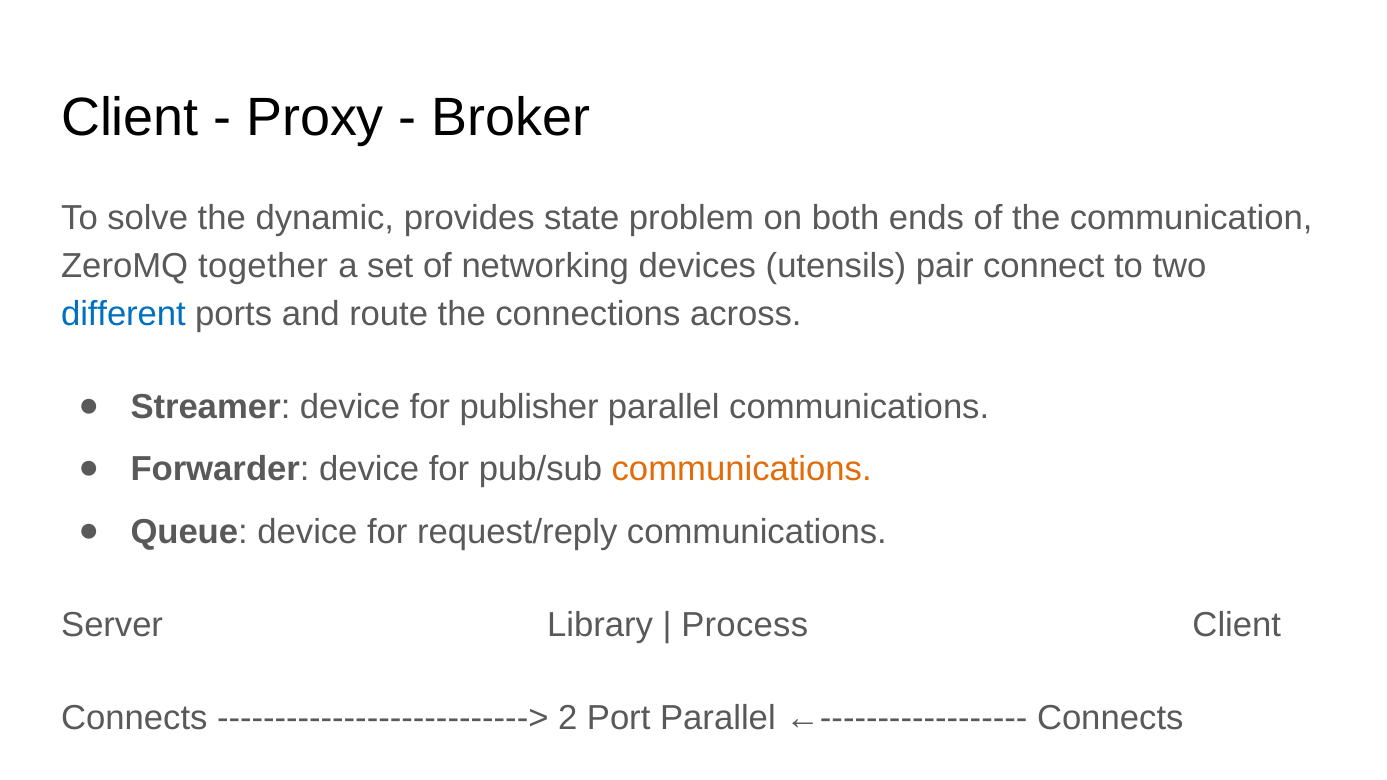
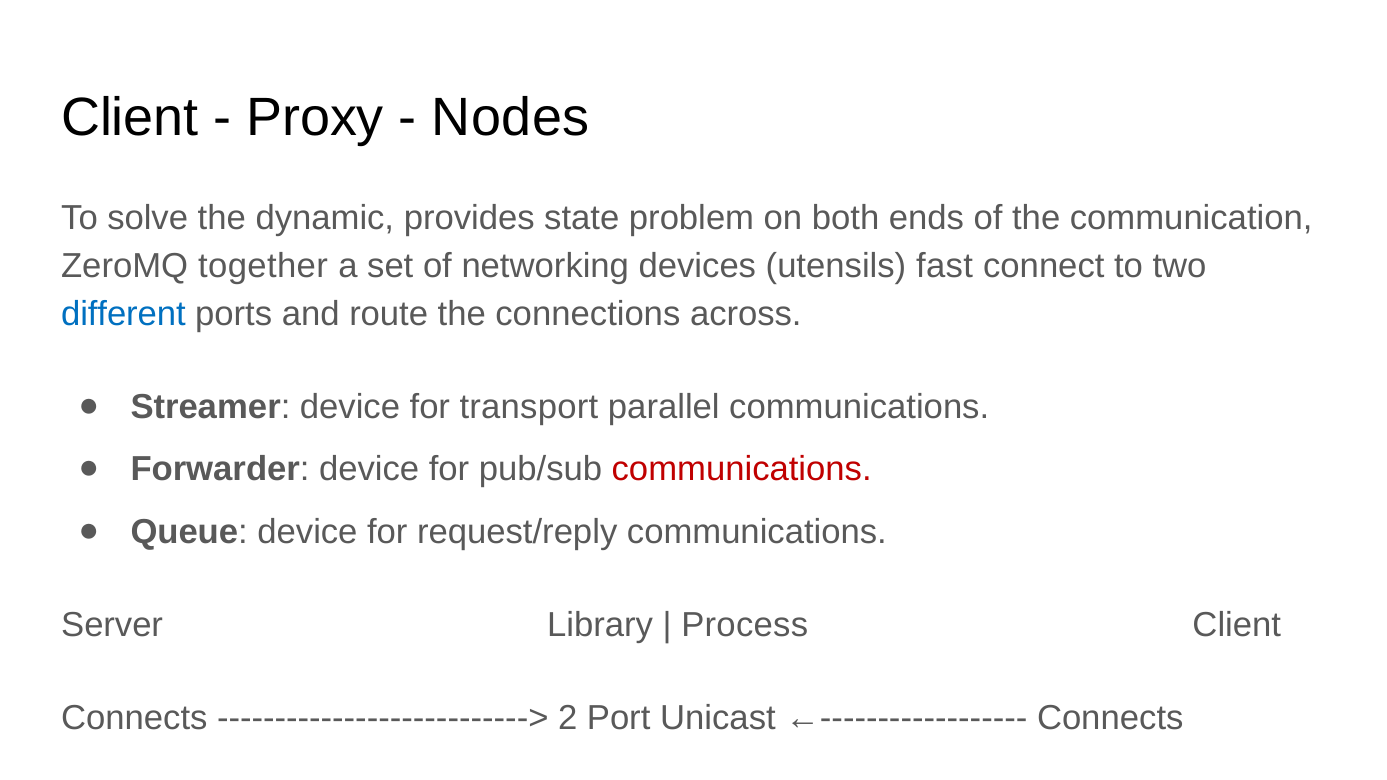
Broker: Broker -> Nodes (511, 118)
pair: pair -> fast (945, 266)
publisher: publisher -> transport (529, 407)
communications colour: orange -> red (742, 469)
Port Parallel: Parallel -> Unicast (718, 718)
